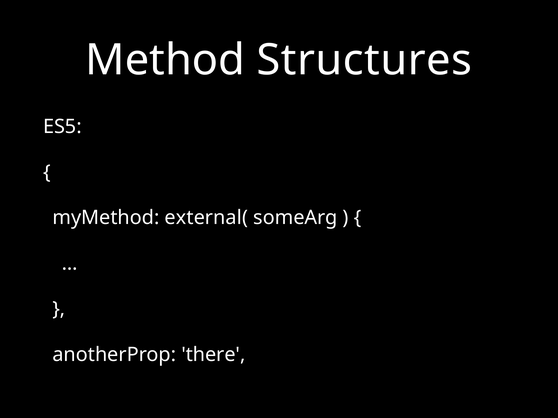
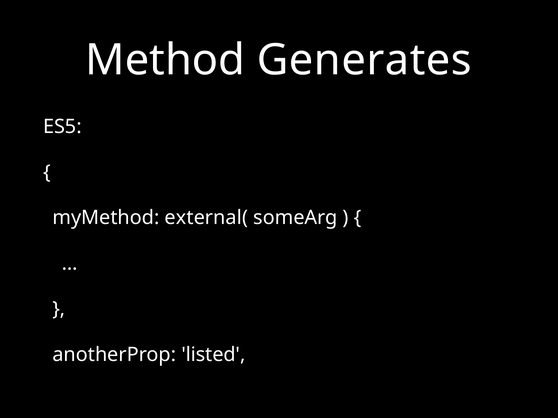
Structures: Structures -> Generates (364, 60)
there: there -> listed (213, 355)
